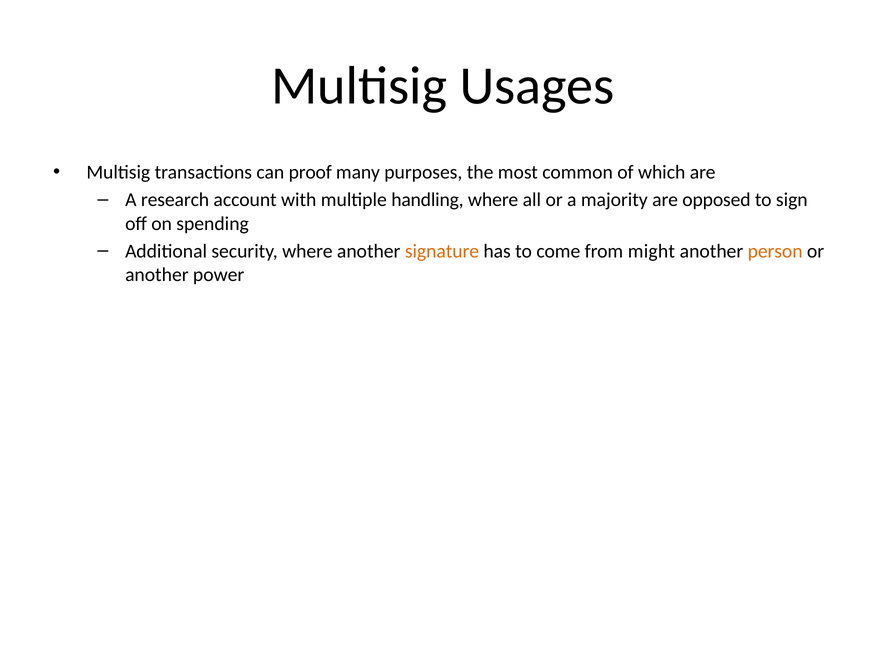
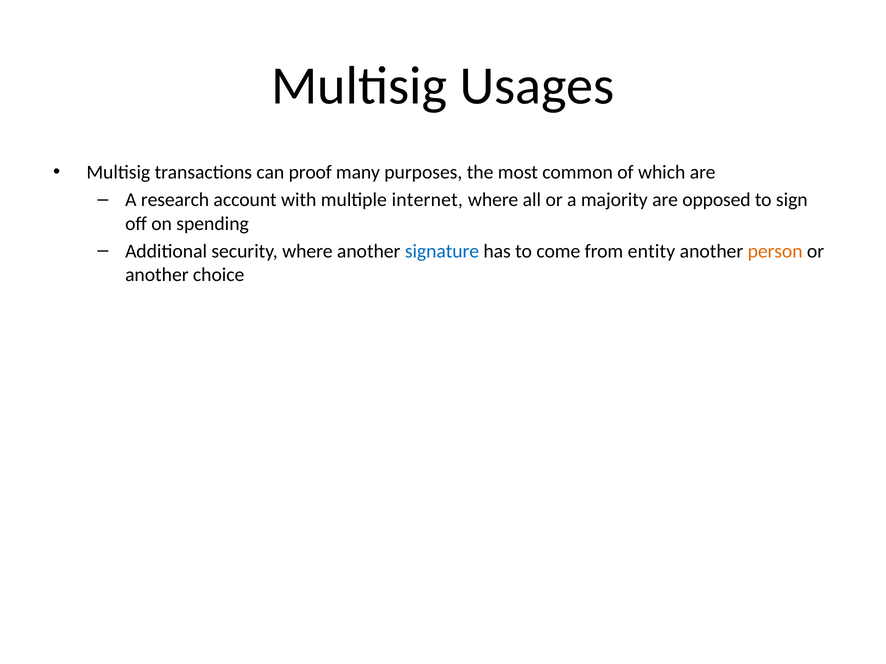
handling: handling -> internet (427, 200)
signature colour: orange -> blue (442, 251)
might: might -> entity (651, 251)
power: power -> choice (219, 275)
